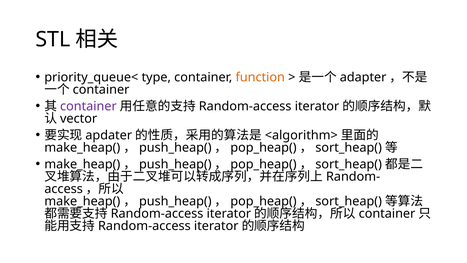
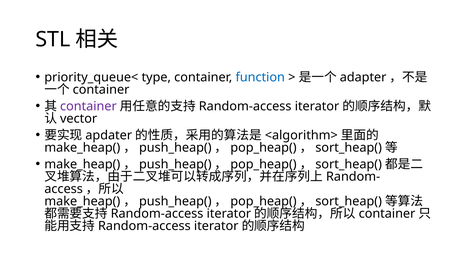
function colour: orange -> blue (260, 77)
